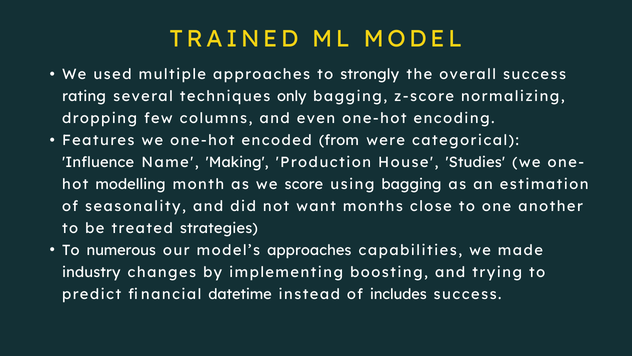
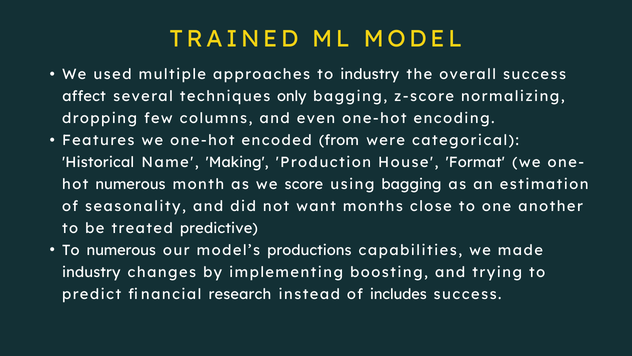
to strongly: strongly -> industry (370, 75)
rating: rating -> affect (84, 96)
Influence: Influence -> Historical (98, 162)
Studies: Studies -> Format (475, 162)
modelling: modelling -> numerous (131, 184)
strategies: strategies -> predictive (219, 228)
model’s approaches: approaches -> productions (309, 250)
datetime: datetime -> research (240, 294)
